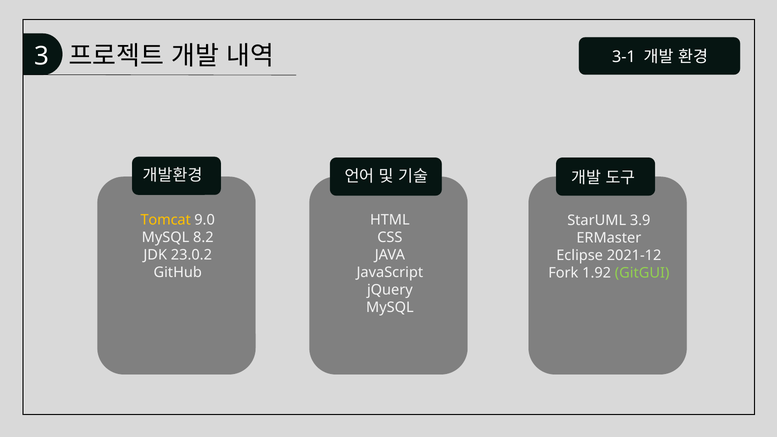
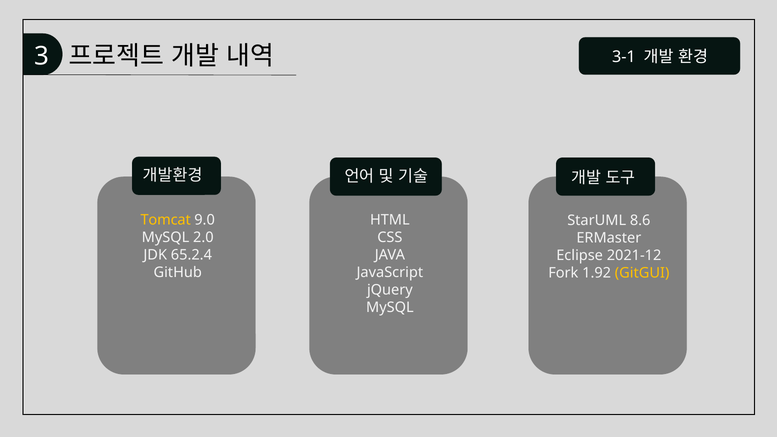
3.9: 3.9 -> 8.6 (640, 220)
8.2: 8.2 -> 2.0 (203, 237)
23.0.2: 23.0.2 -> 65.2.4 (191, 255)
GitGUI colour: light green -> yellow (642, 273)
